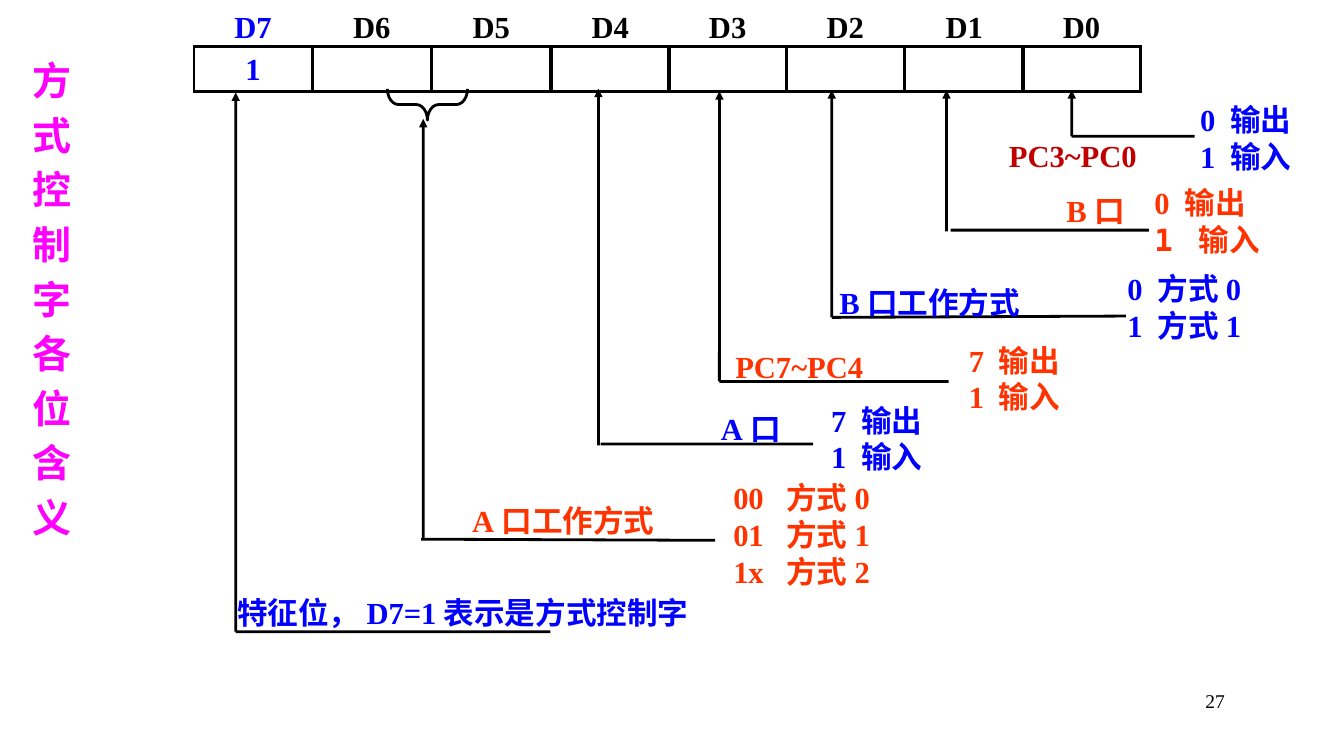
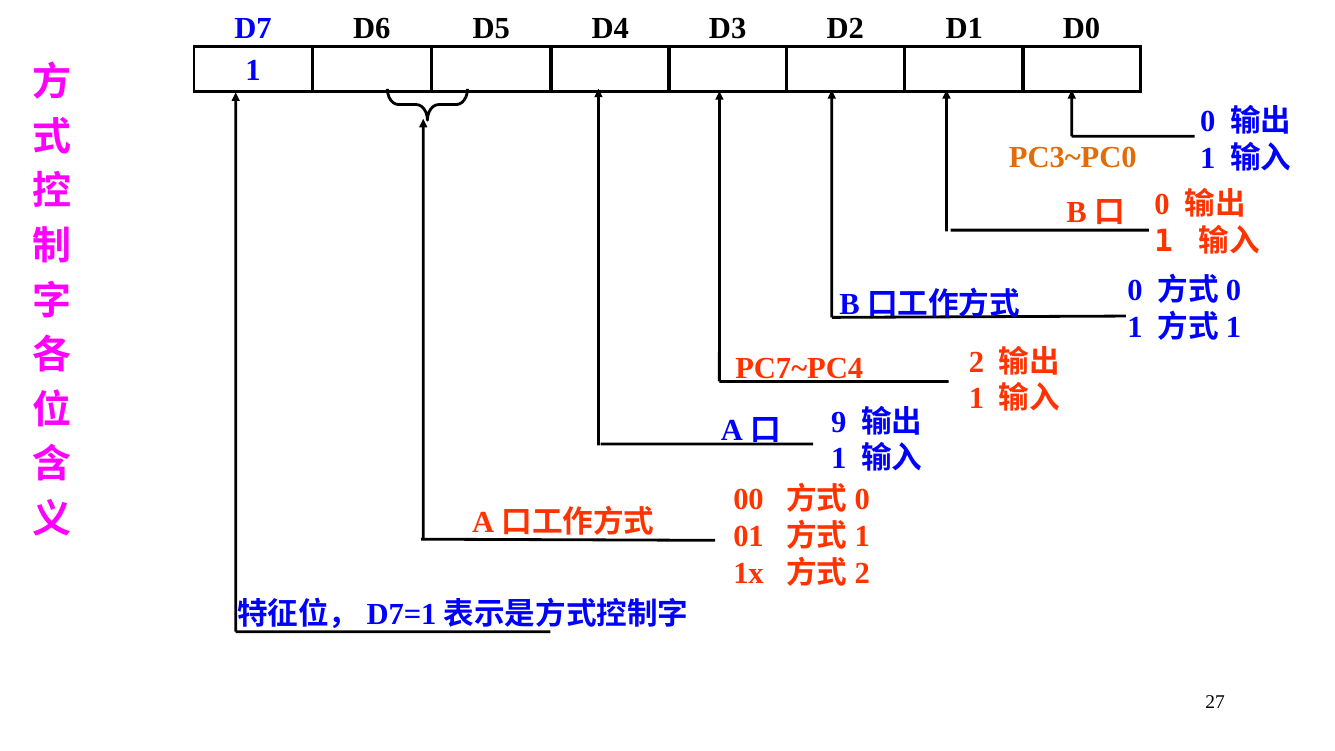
PC3~PC0 colour: red -> orange (1073, 157)
PC7~PC4 7: 7 -> 2 (976, 362)
7: 7 -> 9 (839, 422)
